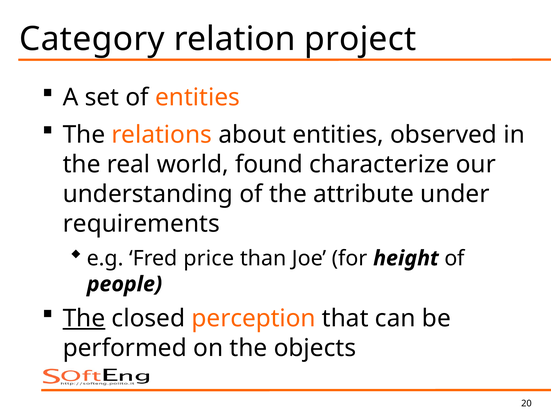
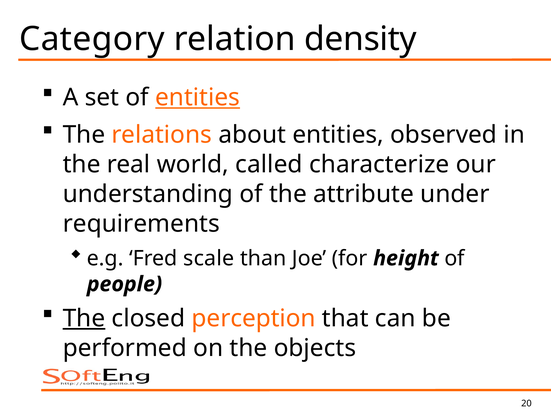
project: project -> density (361, 39)
entities underline: none -> present (198, 98)
found: found -> called (269, 165)
price: price -> scale (209, 258)
